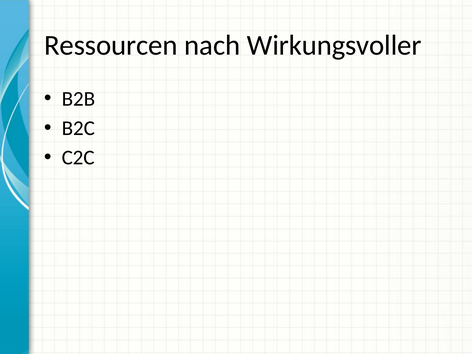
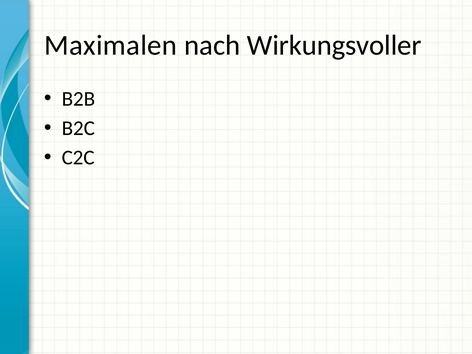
Ressourcen: Ressourcen -> Maximalen (111, 45)
